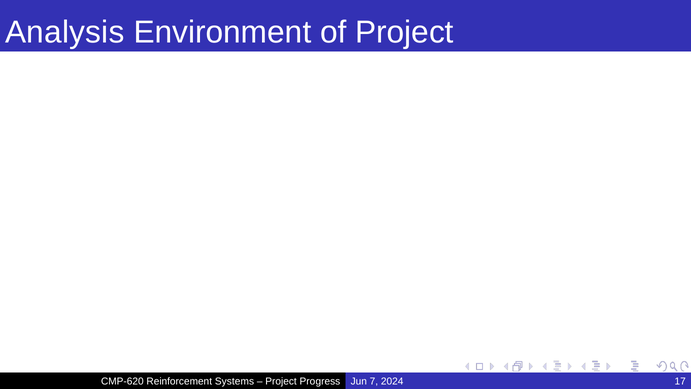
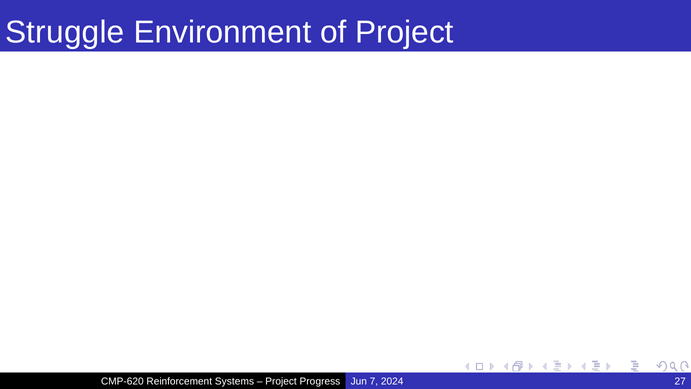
Analysis: Analysis -> Struggle (65, 32)
17: 17 -> 27 (680, 381)
